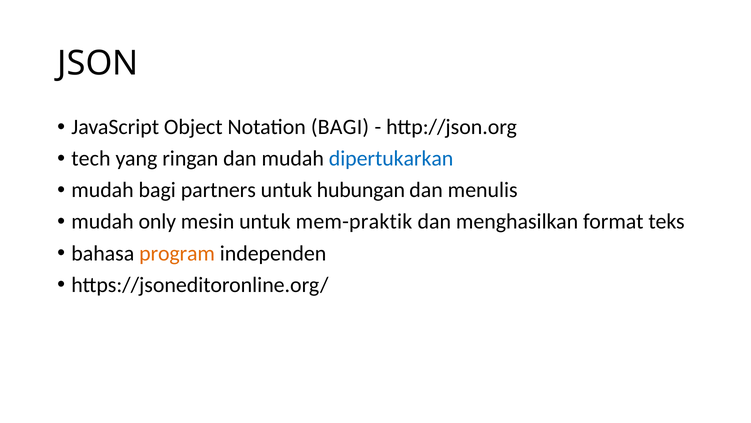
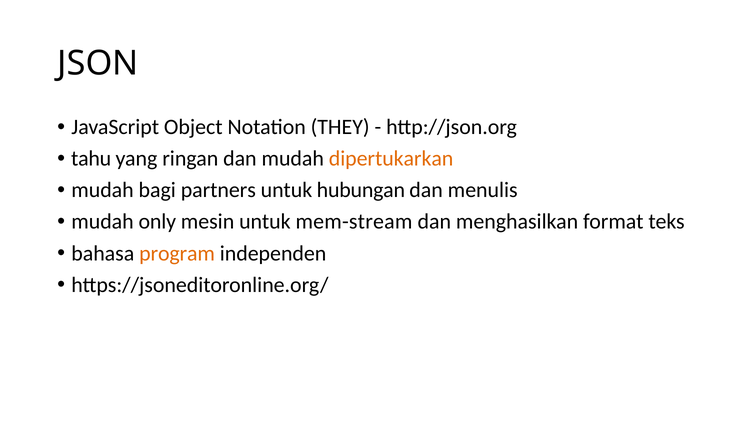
Notation BAGI: BAGI -> THEY (340, 127)
tech: tech -> tahu (91, 158)
dipertukarkan colour: blue -> orange (391, 158)
mem-praktik: mem-praktik -> mem-stream (354, 221)
